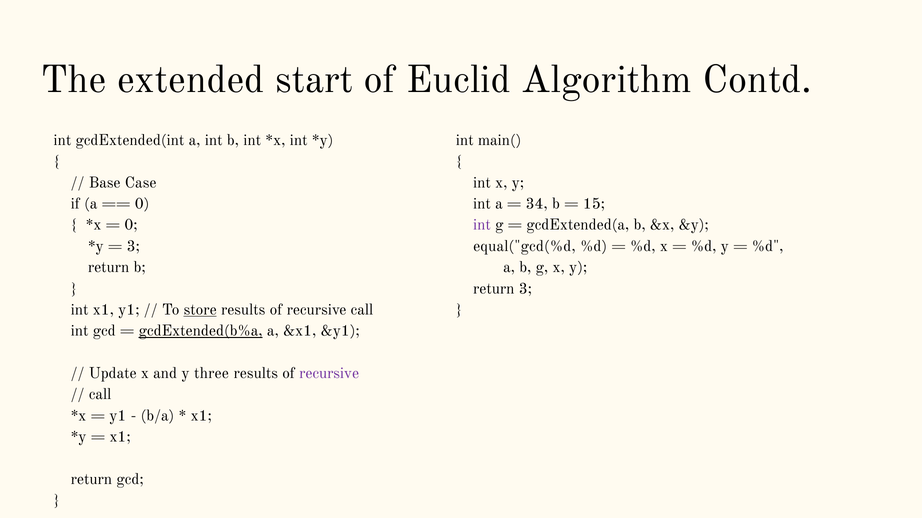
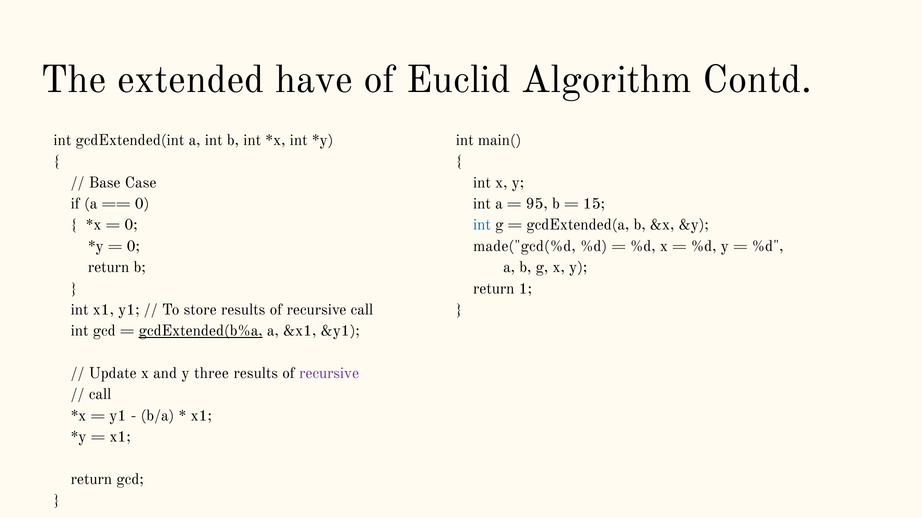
start: start -> have (314, 80)
34: 34 -> 95 (537, 204)
int colour: purple -> blue (482, 225)
3: 3 -> 0 (133, 246)
equal("gcd(%d: equal("gcd(%d -> made("gcd(%d (524, 246)
return 3: 3 -> 1 (525, 289)
store underline: present -> none (200, 310)
